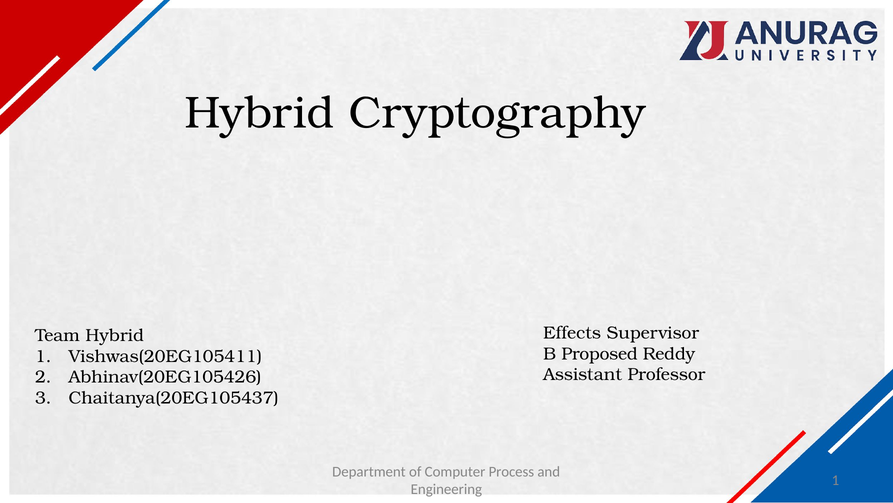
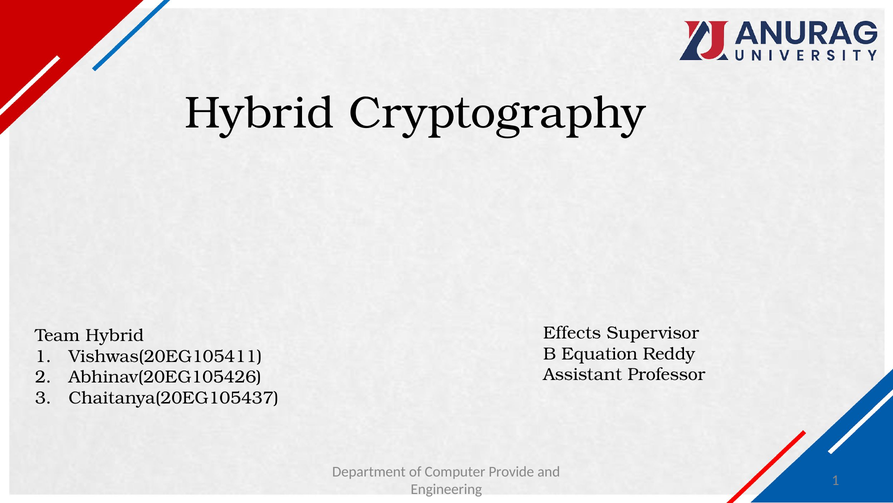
Proposed: Proposed -> Equation (600, 353)
Process: Process -> Provide (511, 471)
